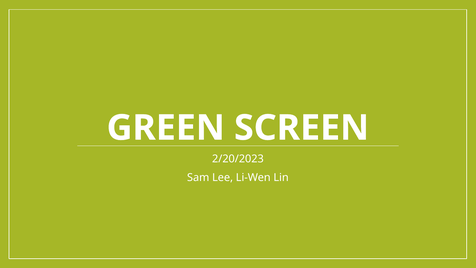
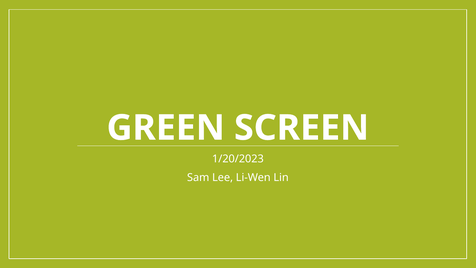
2/20/2023: 2/20/2023 -> 1/20/2023 (238, 159)
